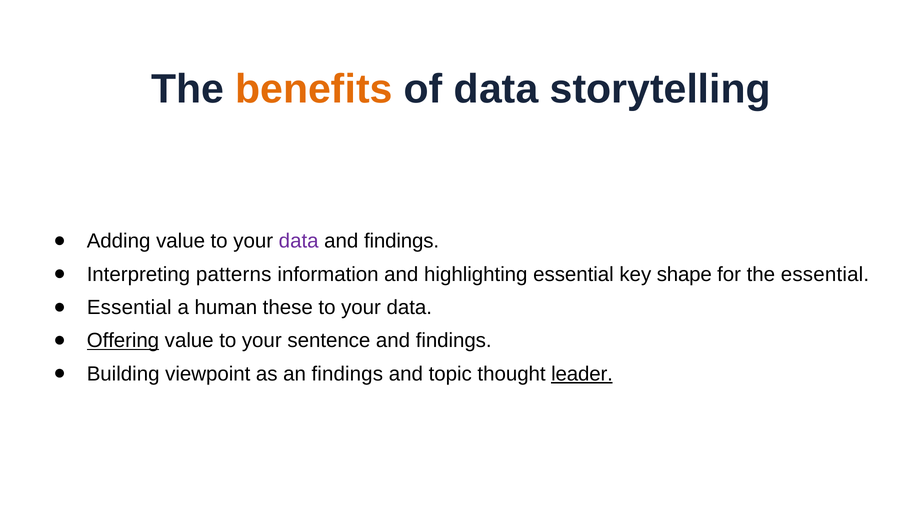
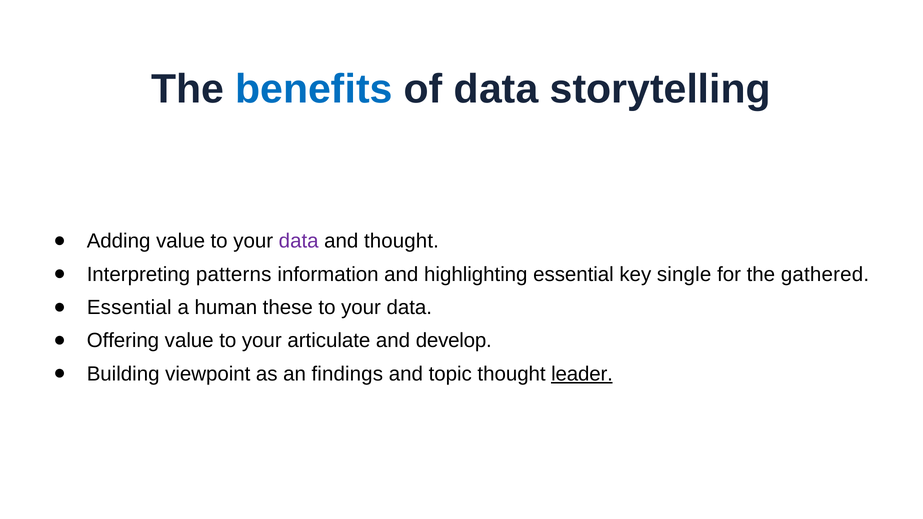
benefits colour: orange -> blue (314, 89)
findings: findings -> thought (401, 241)
shape: shape -> single (684, 274)
the essential: essential -> gathered (825, 274)
Offering underline: present -> none (123, 341)
sentence: sentence -> articulate (329, 341)
findings: findings -> develop (454, 341)
